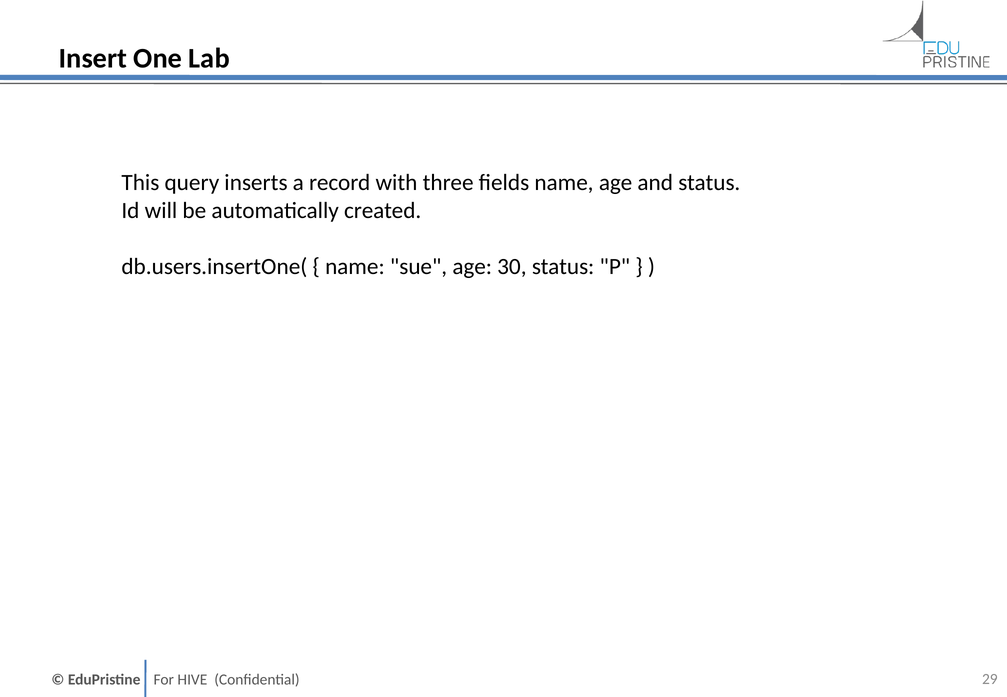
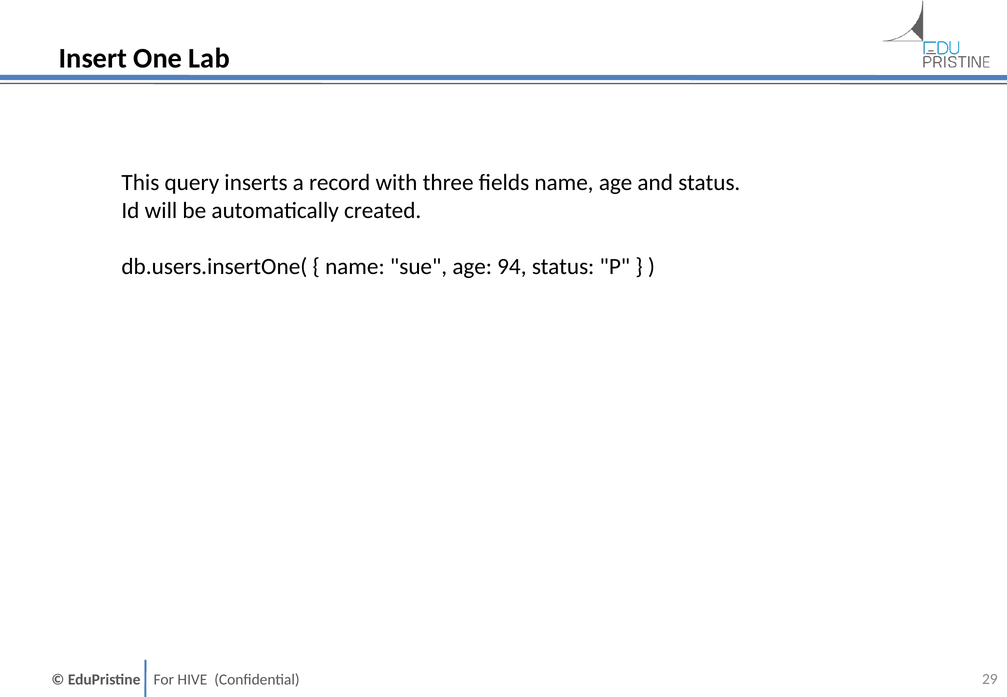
30: 30 -> 94 (512, 266)
